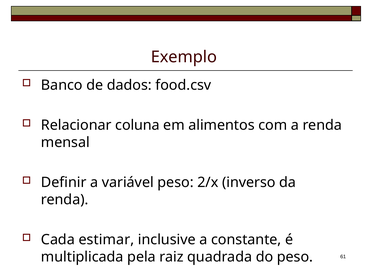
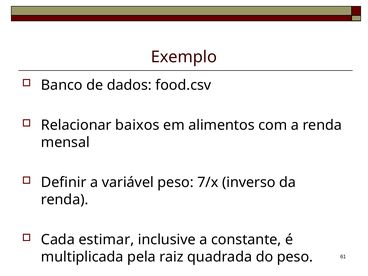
coluna: coluna -> baixos (137, 125)
2/x: 2/x -> 7/x (208, 182)
